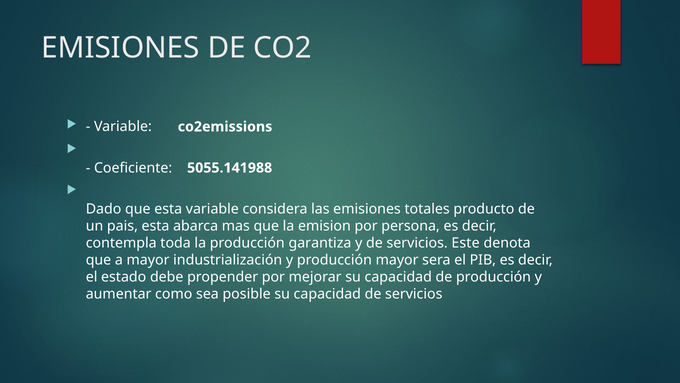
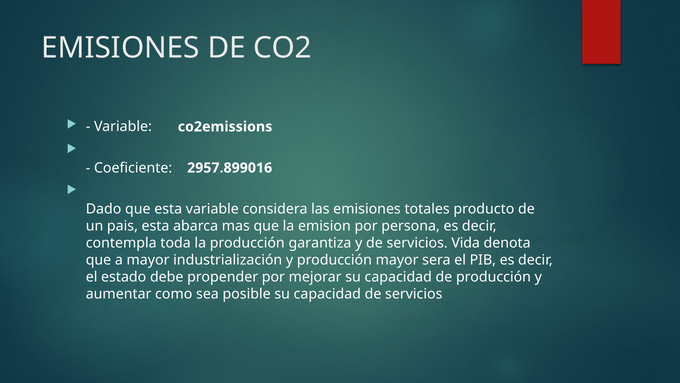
5055.141988: 5055.141988 -> 2957.899016 (230, 168)
Este: Este -> Vida (466, 243)
